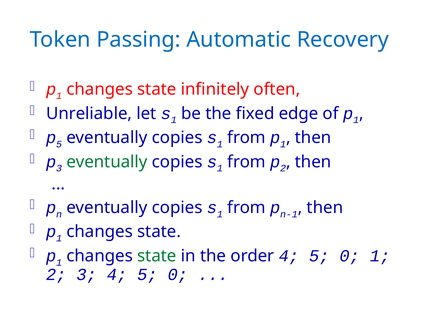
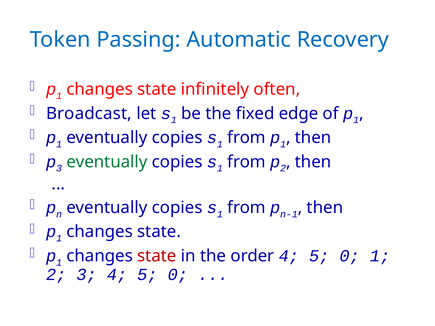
Unreliable: Unreliable -> Broadcast (89, 114)
5: 5 -> 1 (59, 144)
state colour: green -> red (157, 256)
